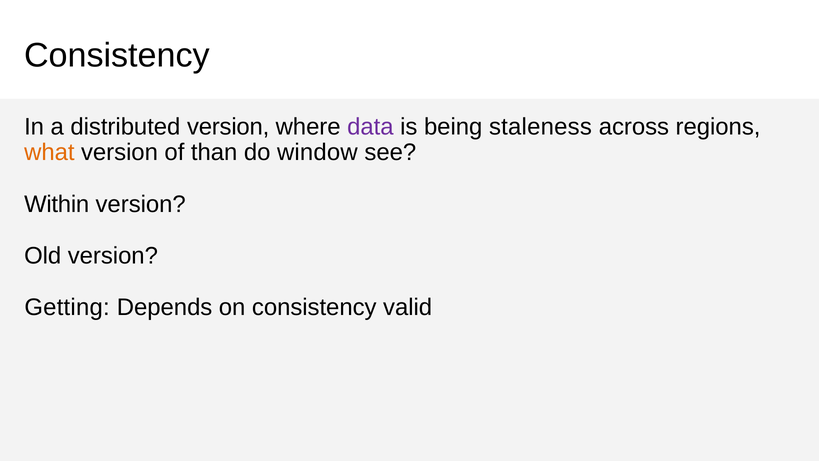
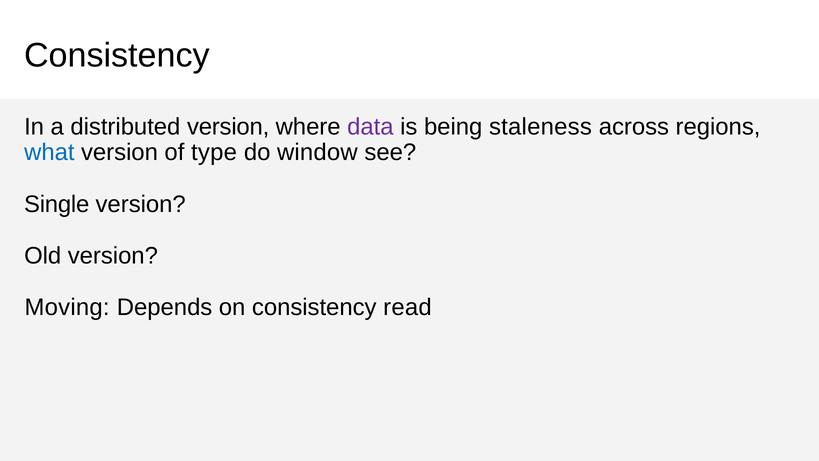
what colour: orange -> blue (49, 152)
than: than -> type (214, 152)
Within: Within -> Single (57, 204)
Getting: Getting -> Moving (67, 307)
valid: valid -> read (407, 307)
